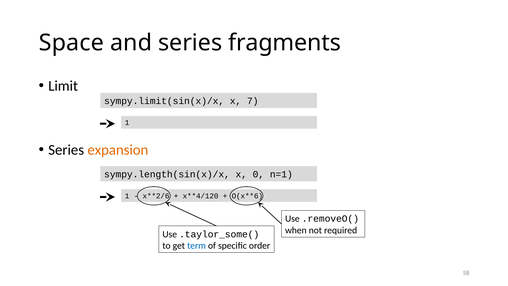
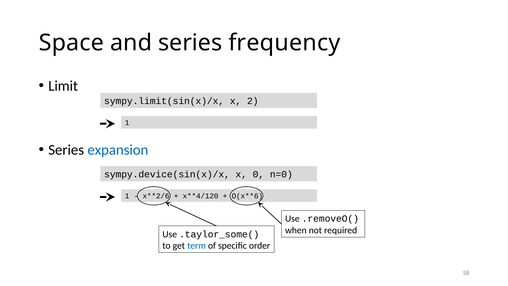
fragments: fragments -> frequency (284, 43)
7: 7 -> 2 (253, 101)
expansion colour: orange -> blue (118, 150)
sympy.length(sin(x)/x: sympy.length(sin(x)/x -> sympy.device(sin(x)/x (167, 174)
n=1: n=1 -> n=0 (281, 174)
